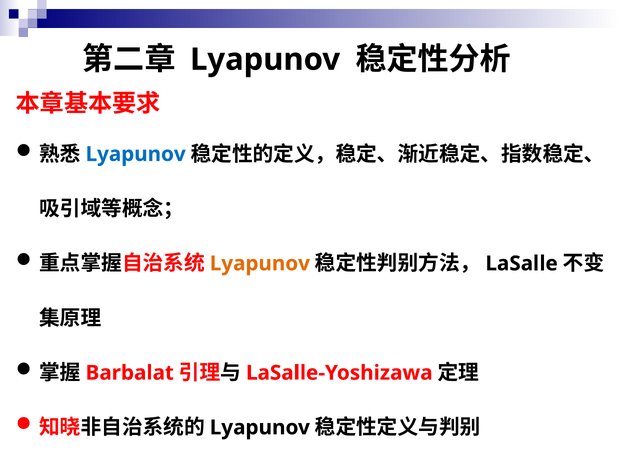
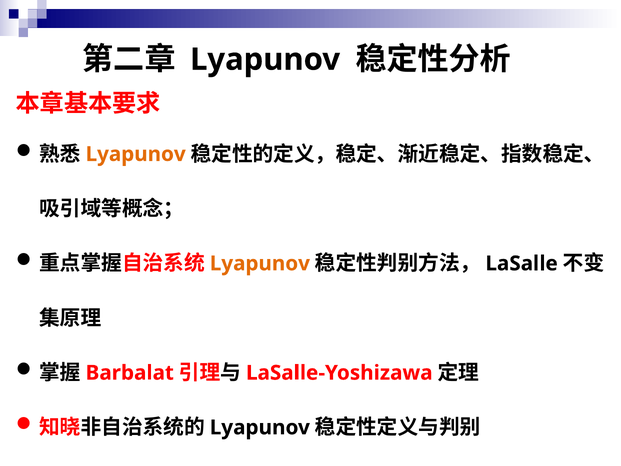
Lyapunov colour: blue -> orange (136, 154)
